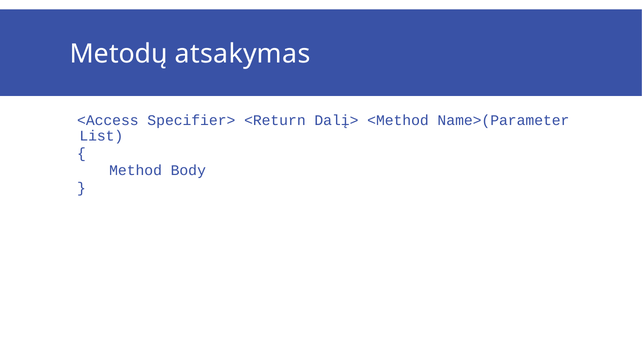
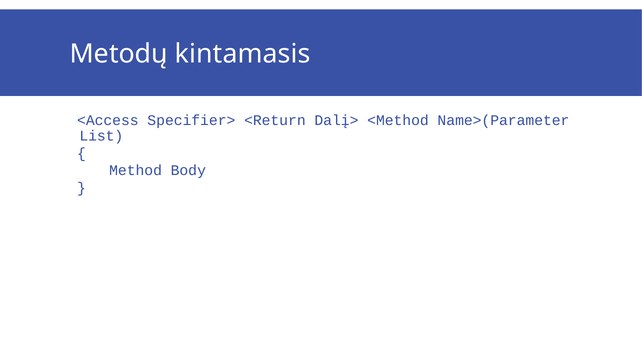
atsakymas: atsakymas -> kintamasis (243, 54)
